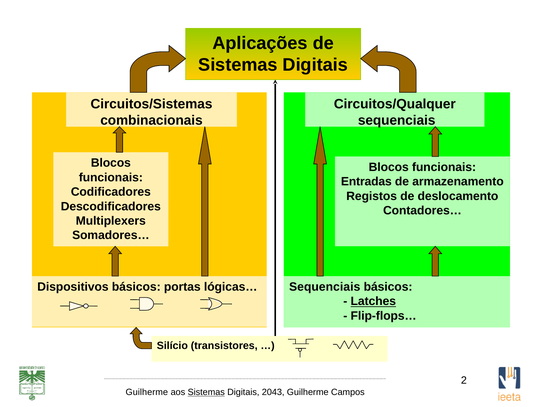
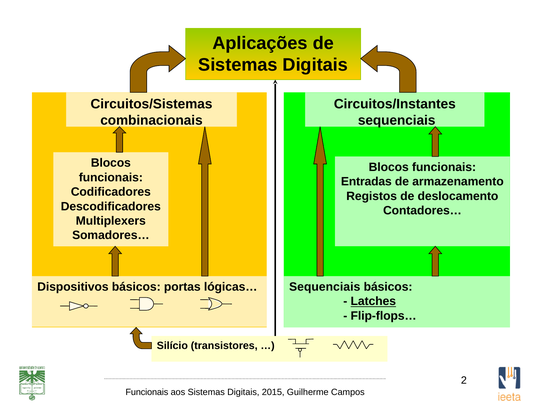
Circuitos/Qualquer: Circuitos/Qualquer -> Circuitos/Instantes (395, 104)
Guilherme: Guilherme -> Funcionais (147, 392)
Sistemas underline: present -> none (206, 392)
2043: 2043 -> 2015 (273, 392)
